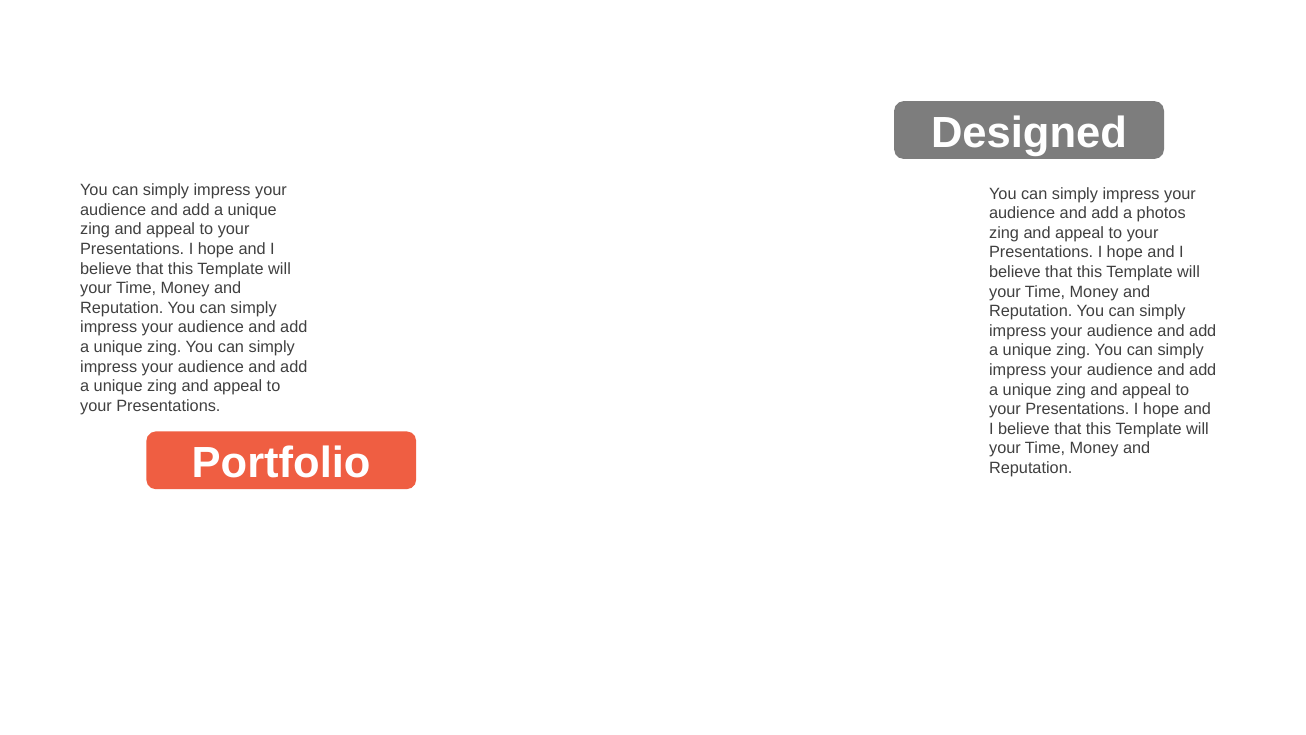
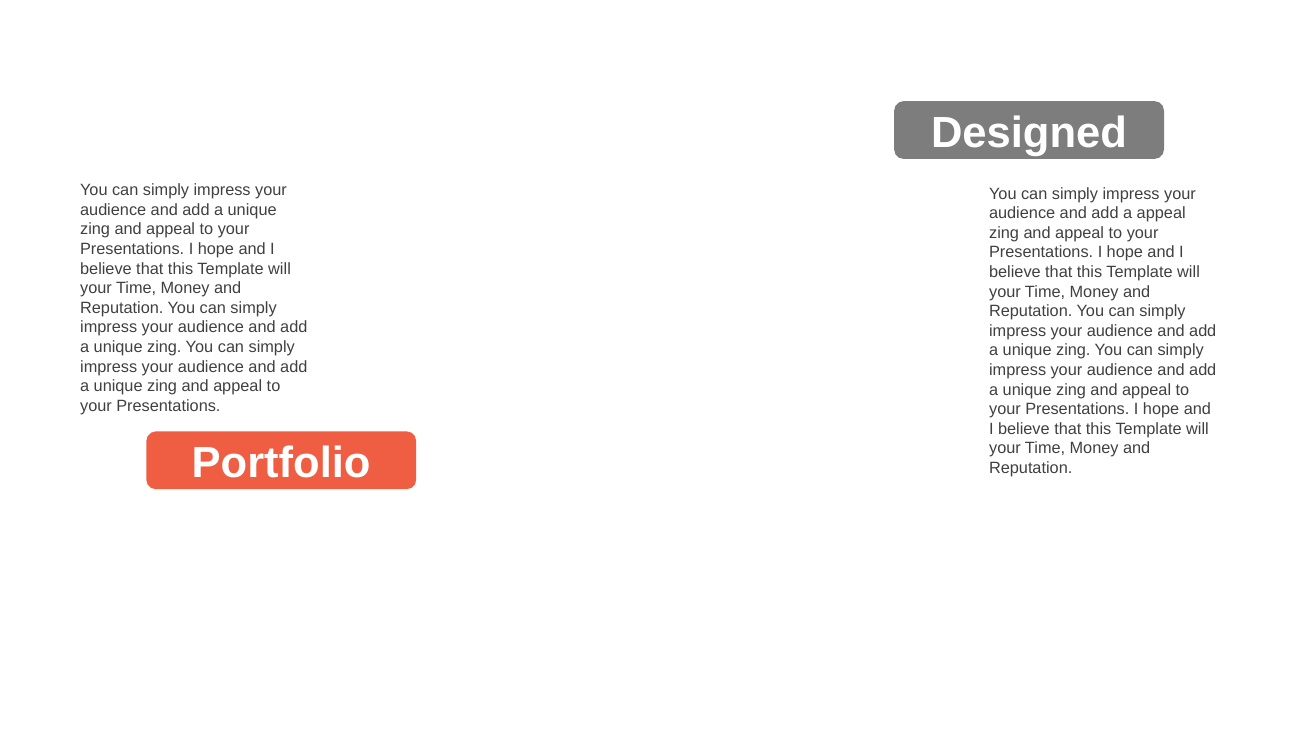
a photos: photos -> appeal (1161, 213)
